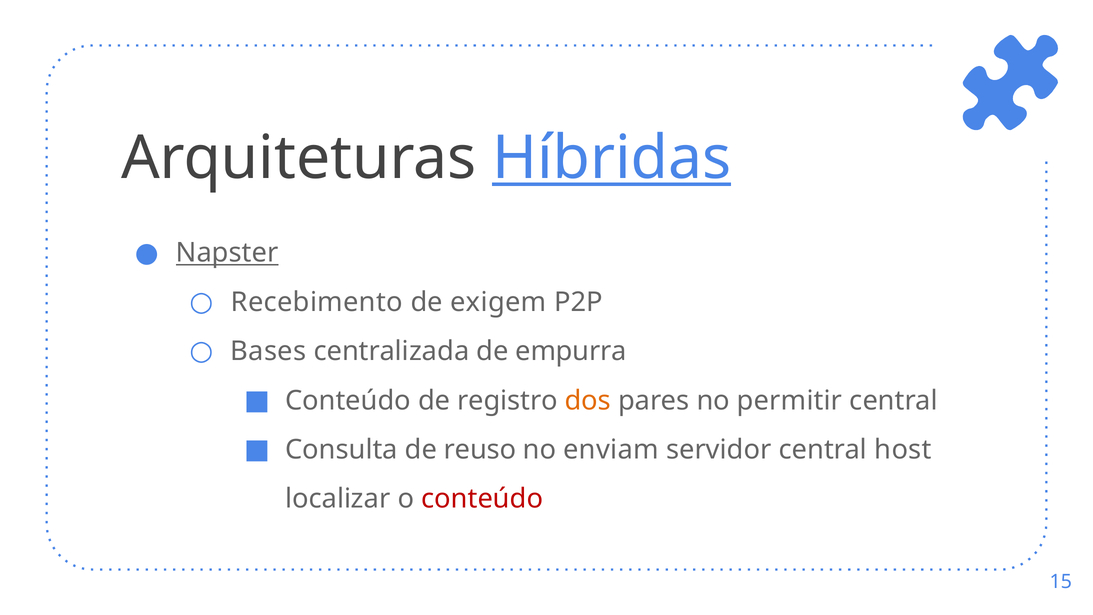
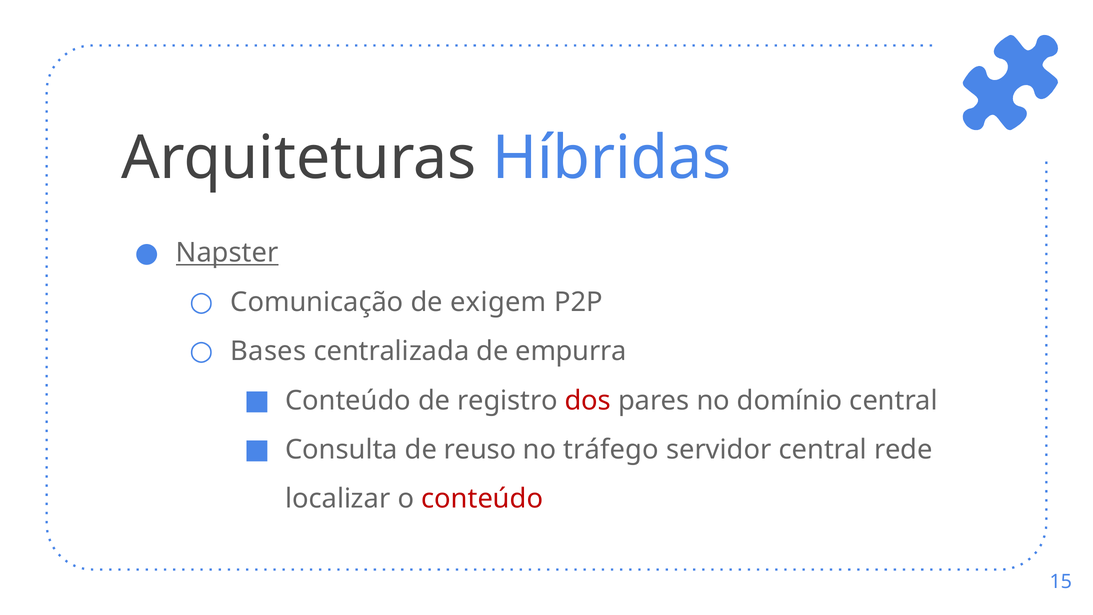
Híbridas underline: present -> none (612, 158)
Recebimento: Recebimento -> Comunicação (317, 302)
dos colour: orange -> red (588, 400)
permitir: permitir -> domínio (790, 400)
enviam: enviam -> tráfego (611, 450)
host: host -> rede (903, 450)
